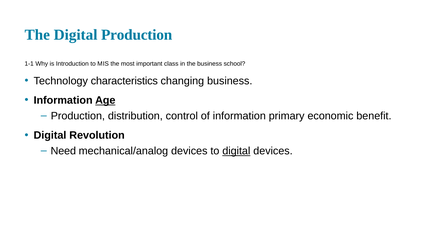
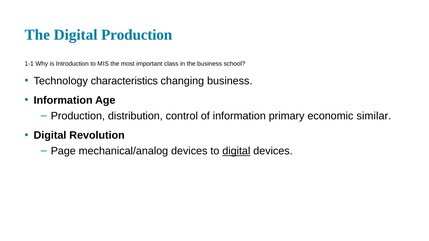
Age underline: present -> none (105, 100)
benefit: benefit -> similar (374, 116)
Need: Need -> Page (63, 151)
